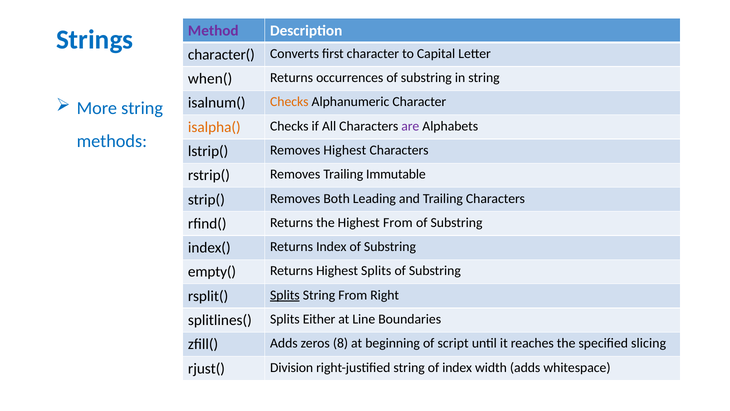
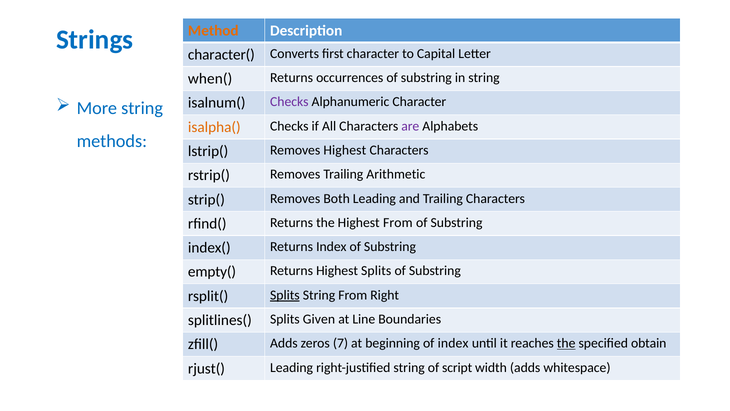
Method colour: purple -> orange (213, 30)
Checks colour: orange -> purple (289, 102)
Immutable: Immutable -> Arithmetic (396, 174)
Either: Either -> Given (319, 319)
8: 8 -> 7 (340, 343)
of script: script -> index (453, 343)
the underline: none -> present (566, 343)
slicing: slicing -> obtain (649, 343)
rjust( Division: Division -> Leading (292, 367)
of index: index -> script (457, 367)
